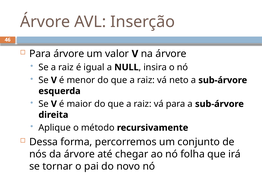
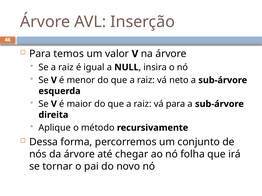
Para árvore: árvore -> temos (69, 54)
